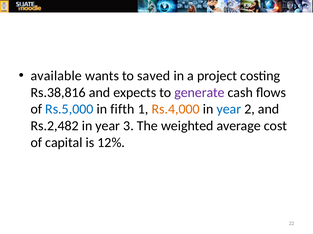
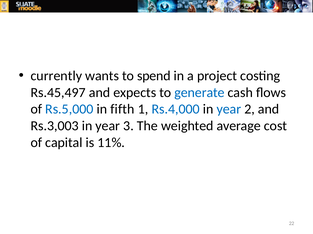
available: available -> currently (56, 76)
saved: saved -> spend (154, 76)
Rs.38,816: Rs.38,816 -> Rs.45,497 (58, 93)
generate colour: purple -> blue (200, 93)
Rs.4,000 colour: orange -> blue (176, 109)
Rs.2,482: Rs.2,482 -> Rs.3,003 (55, 126)
12%: 12% -> 11% (111, 143)
